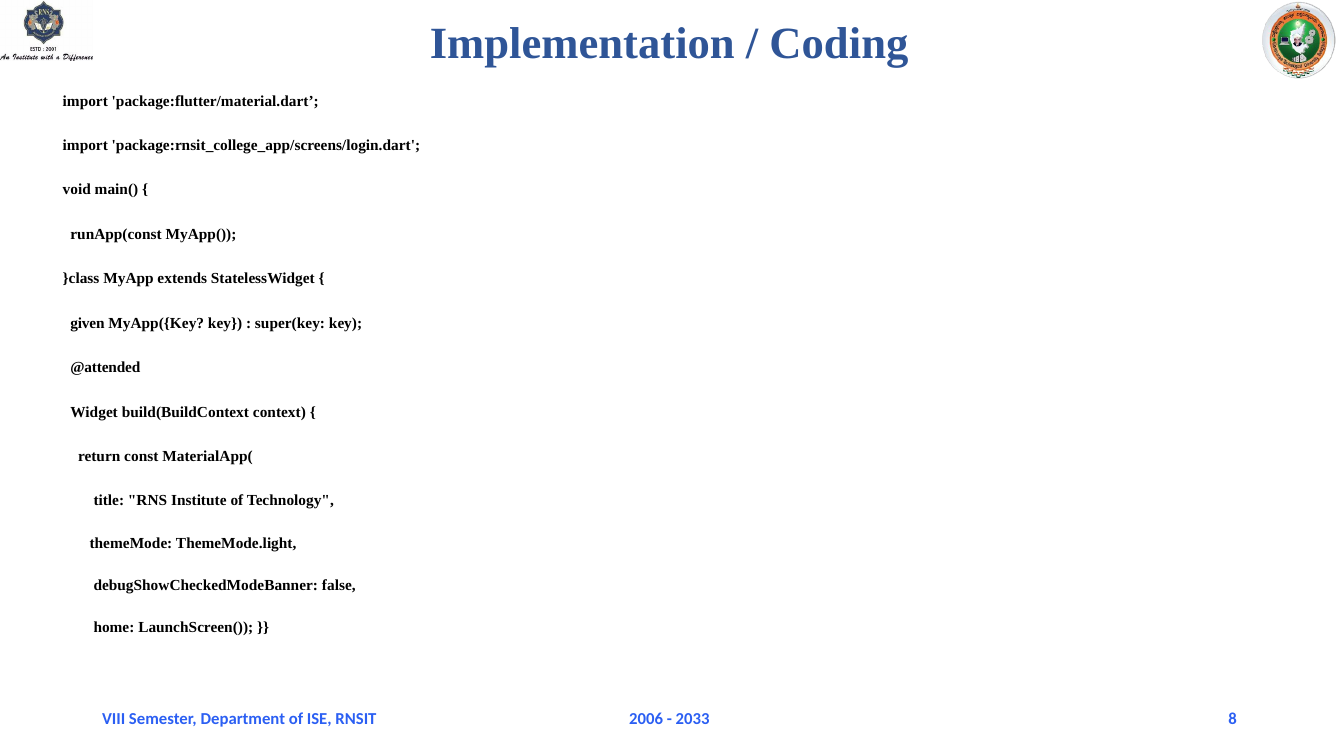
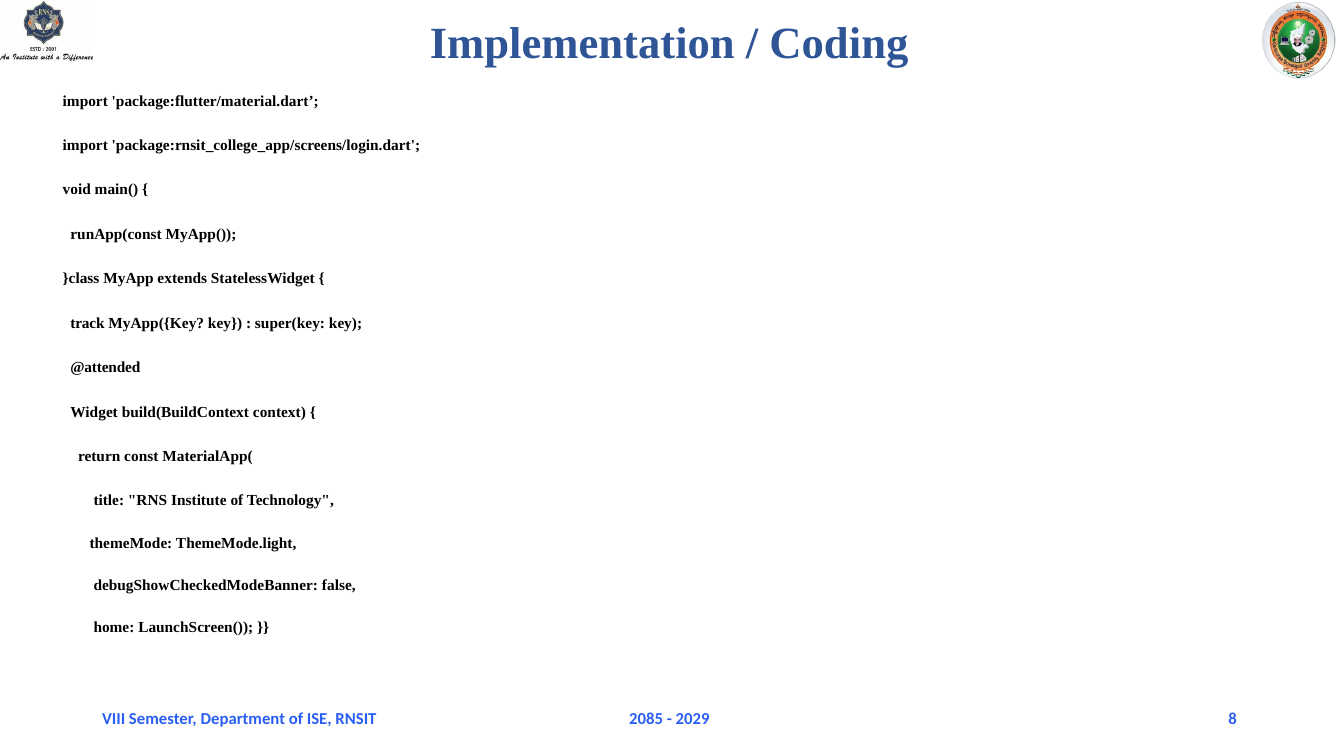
given: given -> track (88, 323)
2006: 2006 -> 2085 (646, 719)
2033: 2033 -> 2029 (693, 719)
